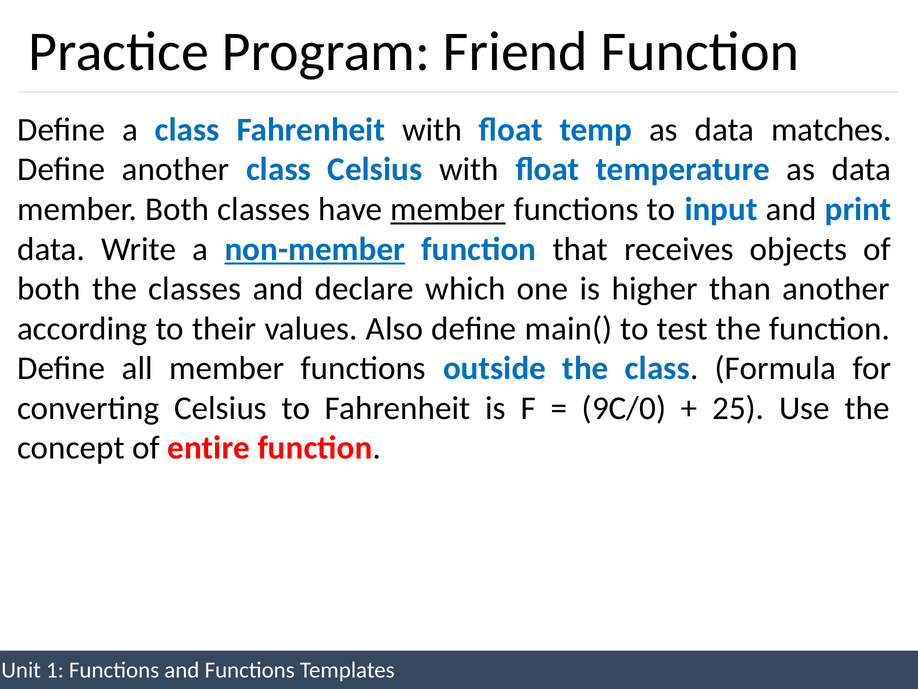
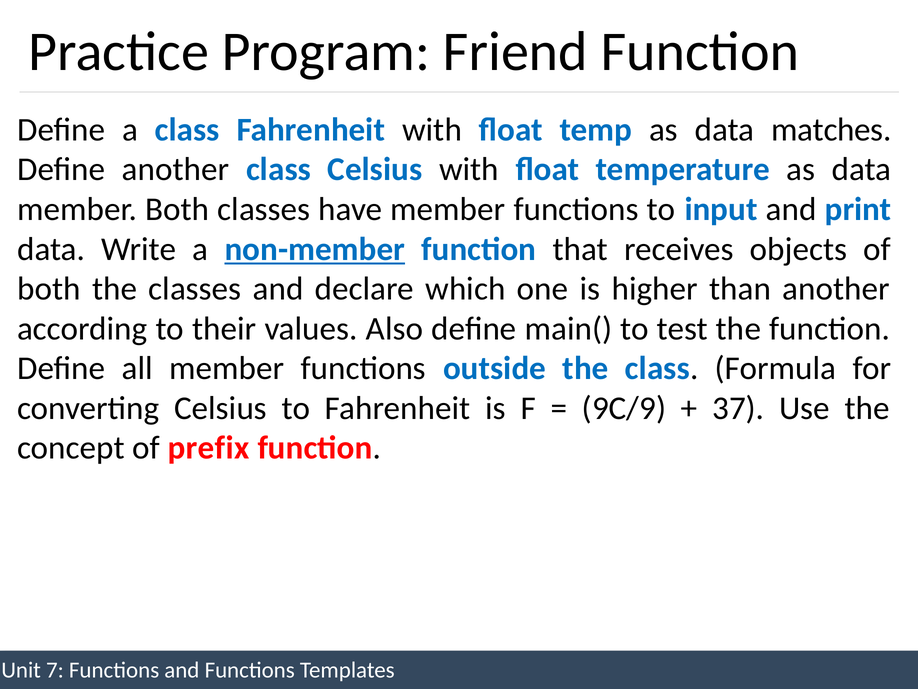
member underline: present -> none (448, 209)
9C/0: 9C/0 -> 9C/9 (624, 408)
25: 25 -> 37 (738, 408)
entire: entire -> prefix (209, 448)
1: 1 -> 7 (55, 670)
